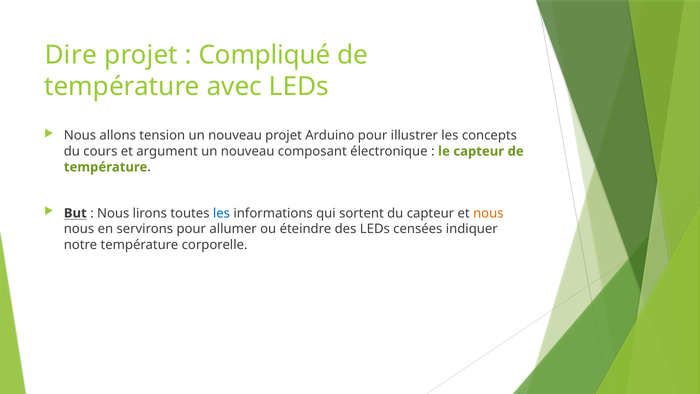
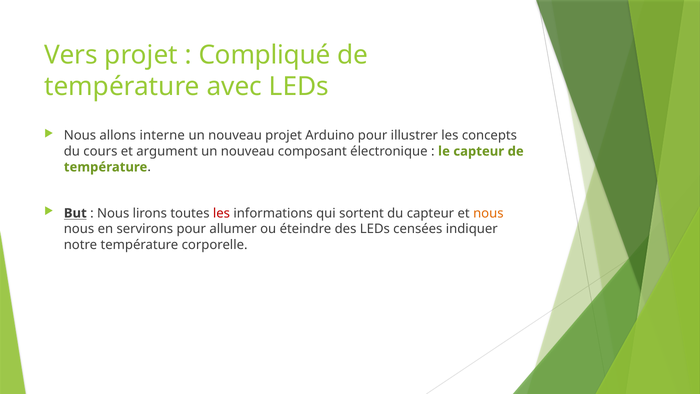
Dire: Dire -> Vers (71, 55)
tension: tension -> interne (162, 135)
les colour: blue -> red (221, 213)
